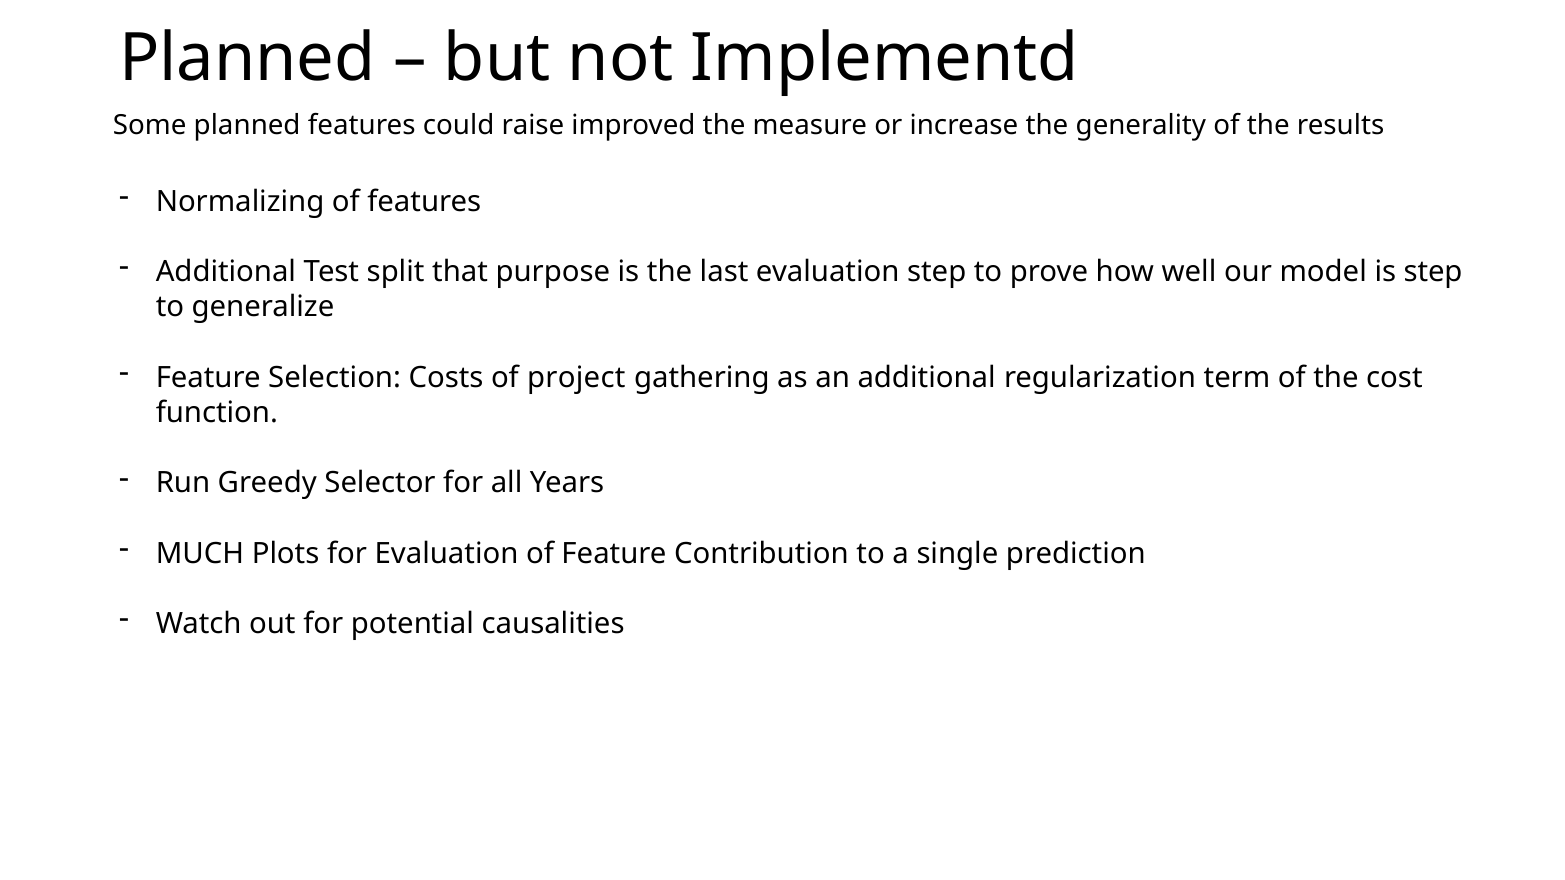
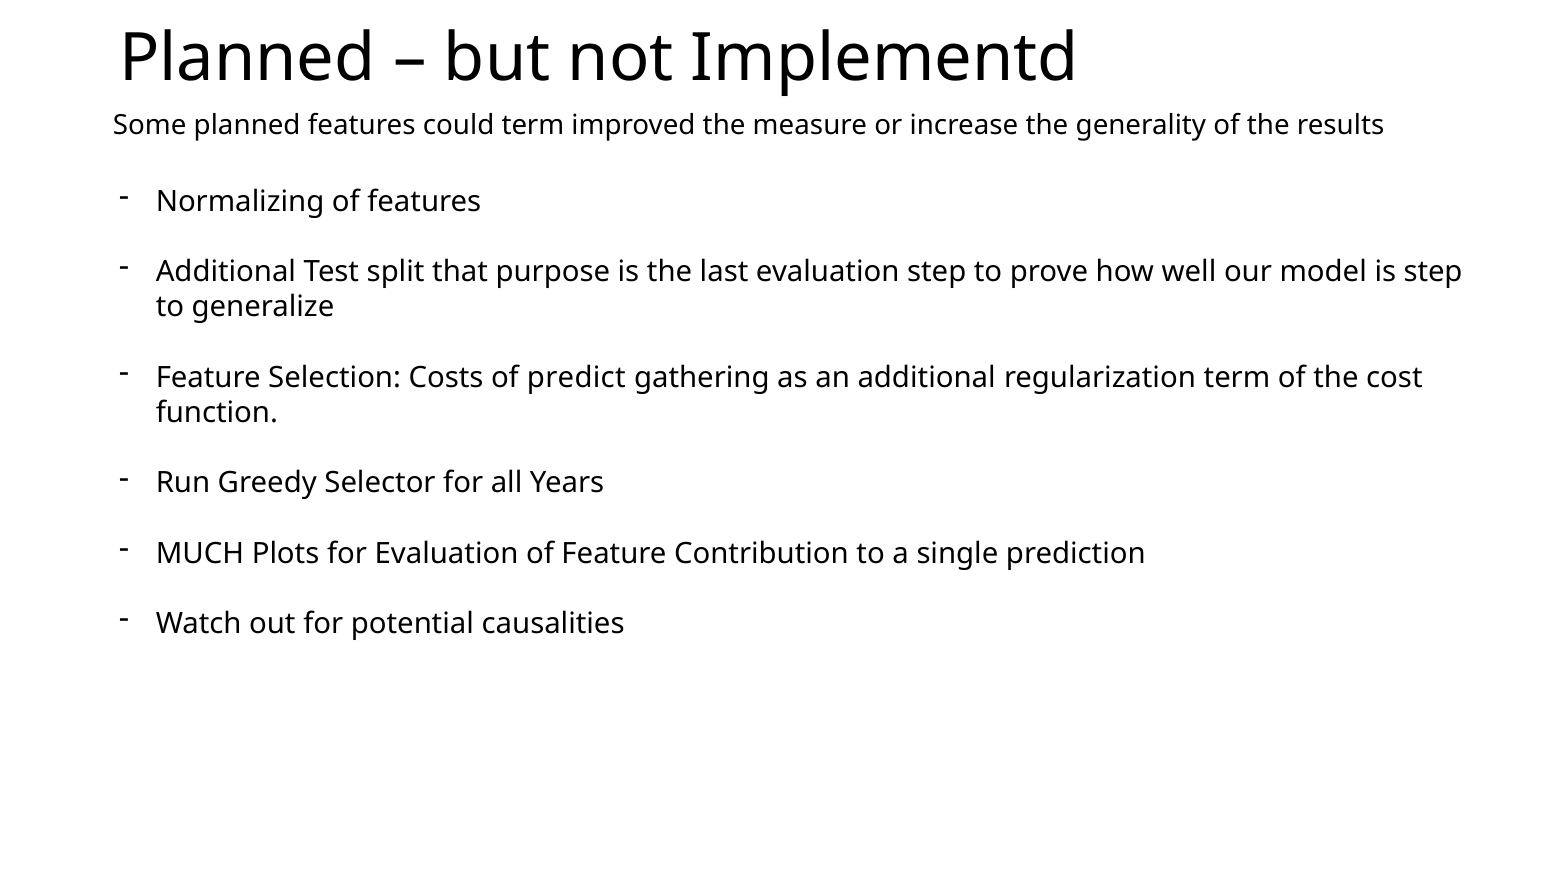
could raise: raise -> term (533, 125)
project: project -> predict (576, 378)
